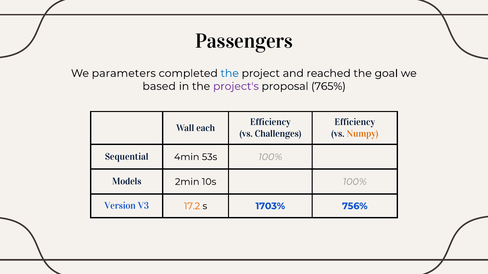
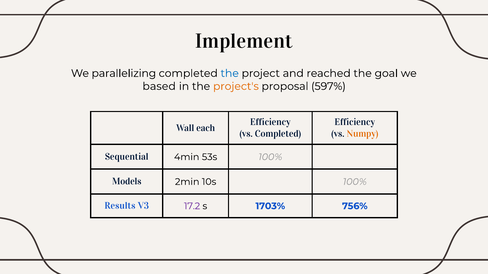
Passengers: Passengers -> Implement (244, 41)
parameters: parameters -> parallelizing (124, 73)
project's colour: purple -> orange (236, 86)
765%: 765% -> 597% (328, 86)
vs Challenges: Challenges -> Completed (278, 134)
Version: Version -> Results (120, 206)
17.2 colour: orange -> purple (192, 206)
